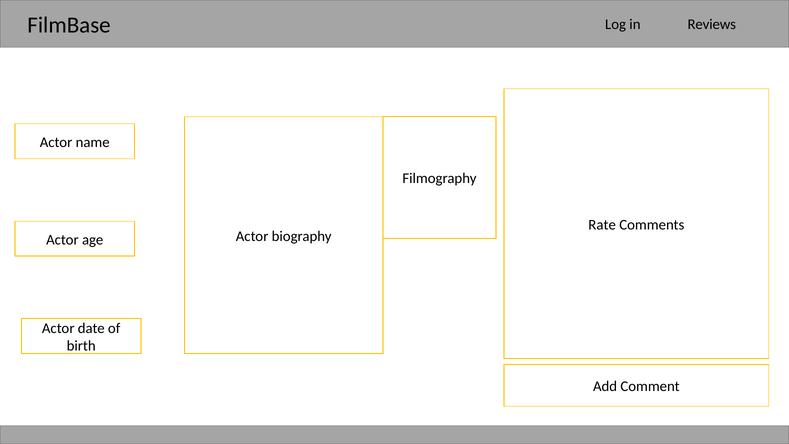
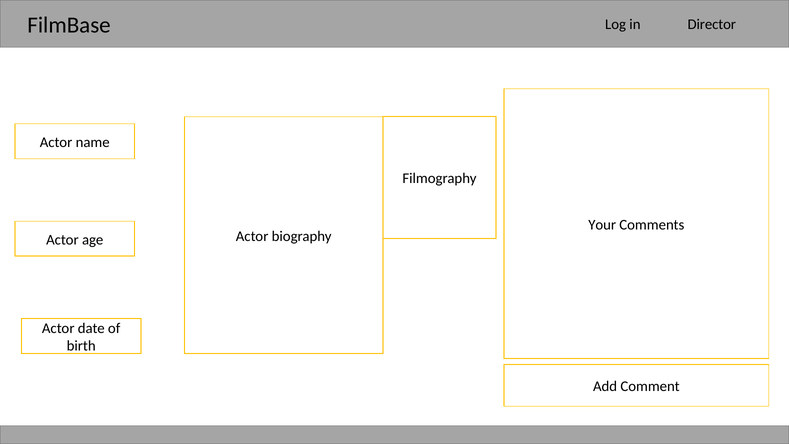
Reviews: Reviews -> Director (712, 25)
Rate: Rate -> Your (602, 225)
